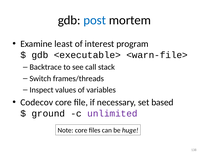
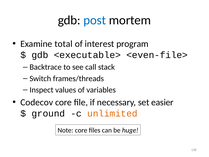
least: least -> total (64, 44)
<warn-file>: <warn-file> -> <even-file> (157, 55)
based: based -> easier (162, 102)
unlimited colour: purple -> orange (112, 113)
